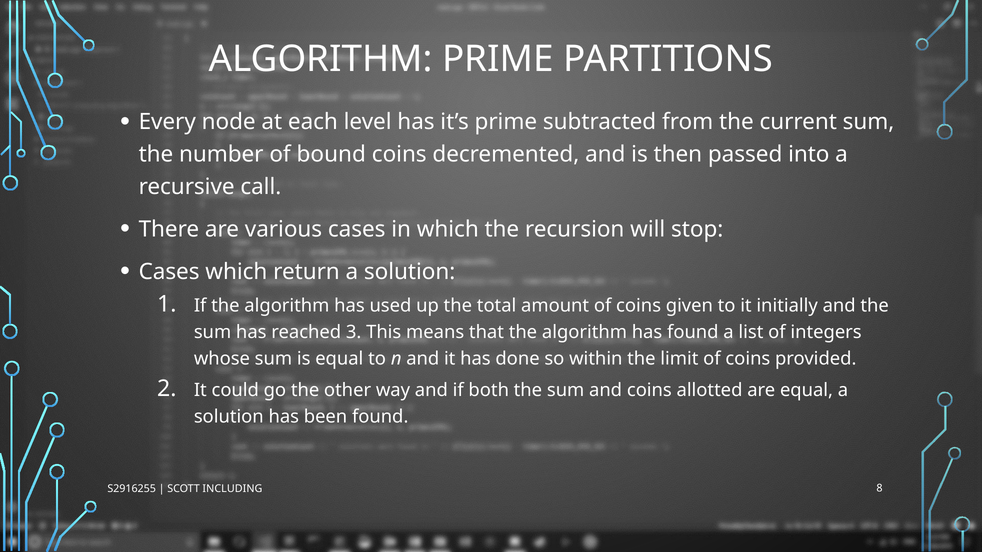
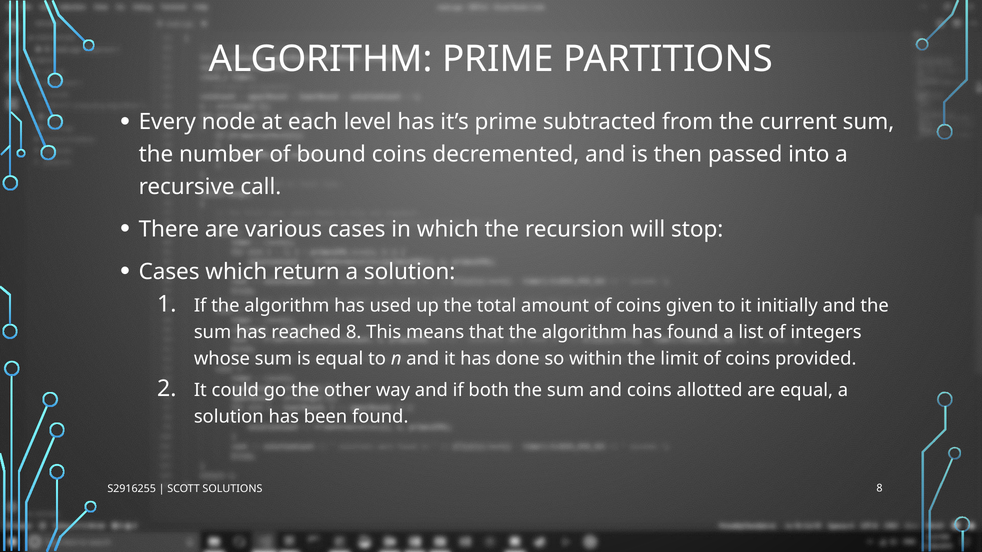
reached 3: 3 -> 8 (354, 332)
INCLUDING: INCLUDING -> SOLUTIONS (232, 489)
